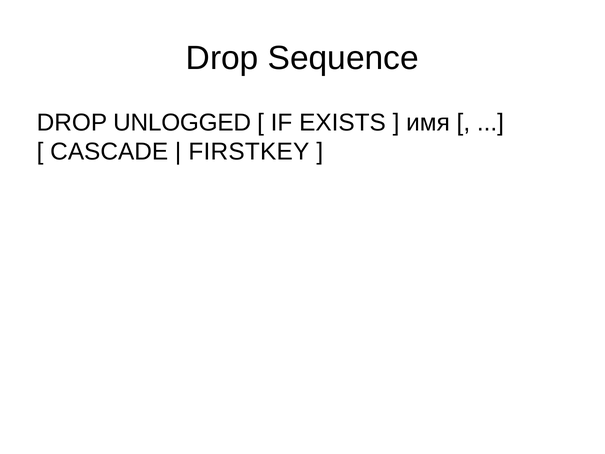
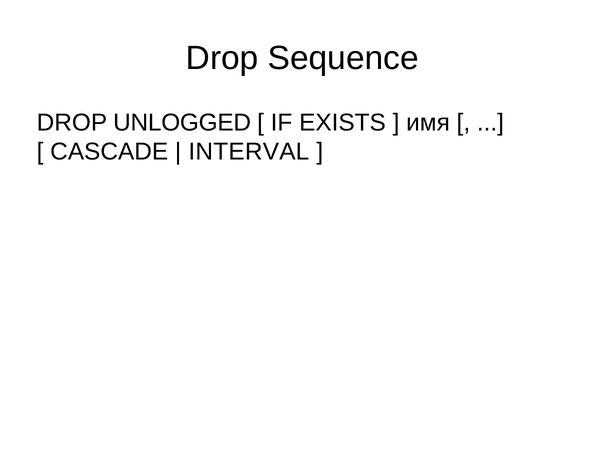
FIRSTKEY: FIRSTKEY -> INTERVAL (249, 152)
